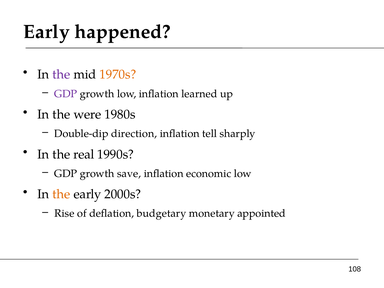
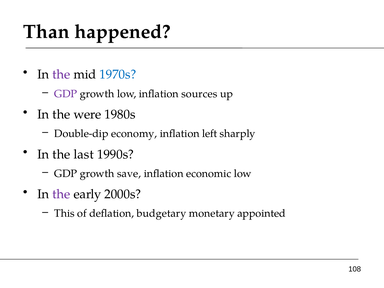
Early: Early -> Than (46, 32)
1970s colour: orange -> blue (118, 74)
learned: learned -> sources (199, 94)
direction: direction -> economy (134, 134)
tell: tell -> left (210, 134)
real: real -> last (84, 154)
the colour: orange -> purple (61, 194)
Rise: Rise -> This (64, 213)
